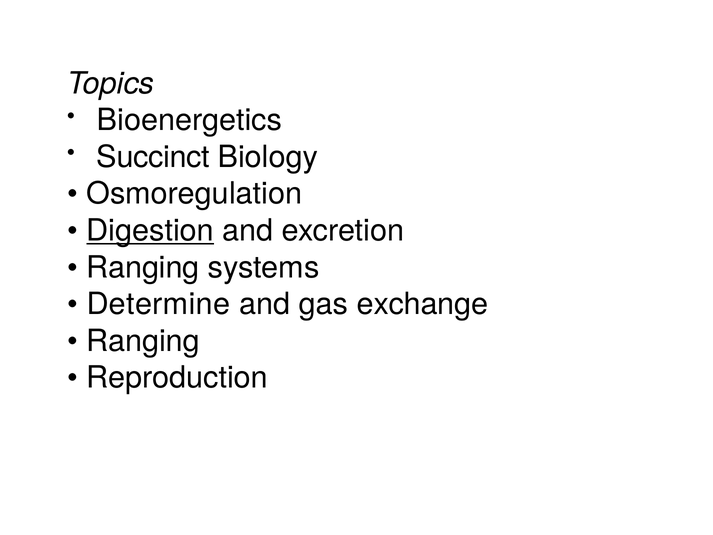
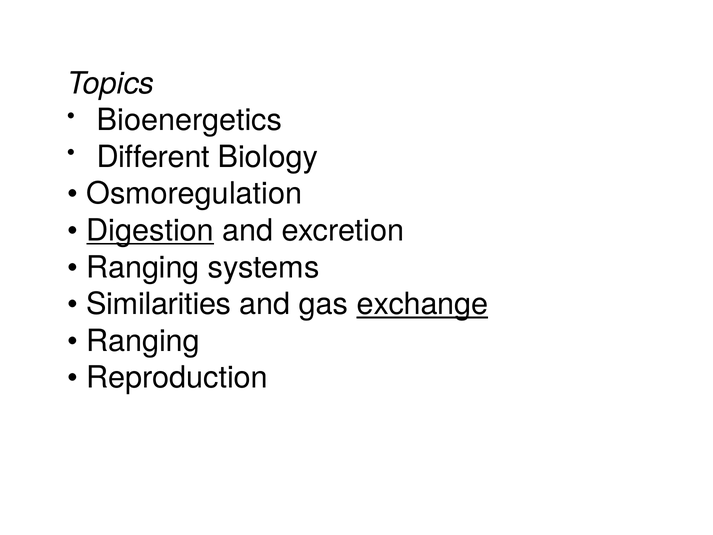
Succinct: Succinct -> Different (153, 157)
Determine: Determine -> Similarities (159, 304)
exchange underline: none -> present (422, 304)
